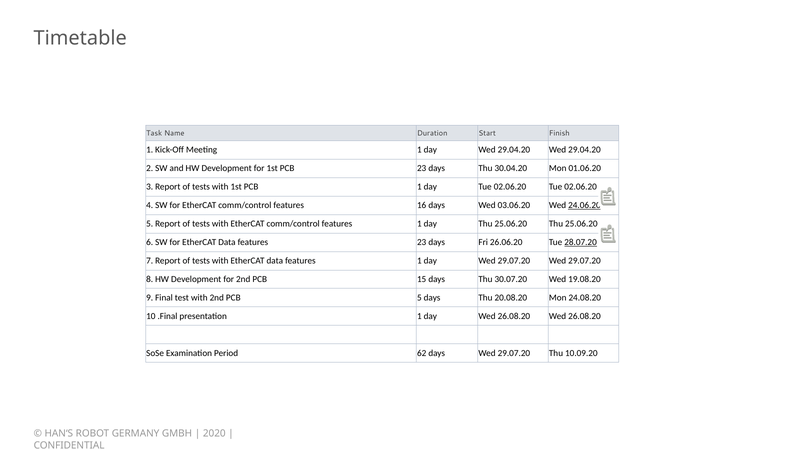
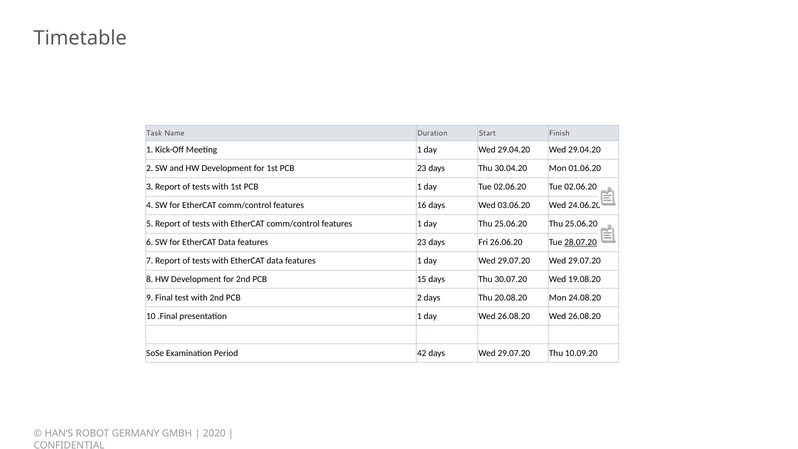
24.06.20 underline: present -> none (584, 205)
PCB 5: 5 -> 2 (419, 298)
62: 62 -> 42 (422, 353)
